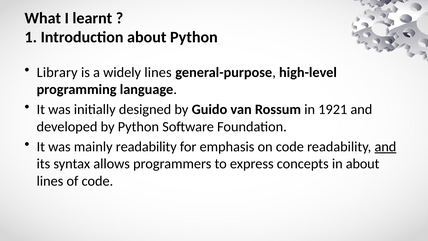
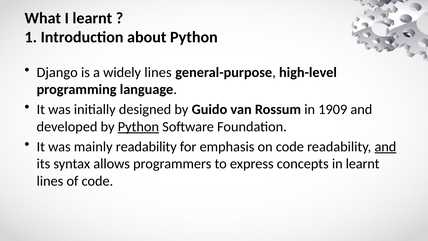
Library: Library -> Django (57, 72)
1921: 1921 -> 1909 (333, 109)
Python underline: none -> present (138, 127)
in about: about -> learnt (363, 164)
